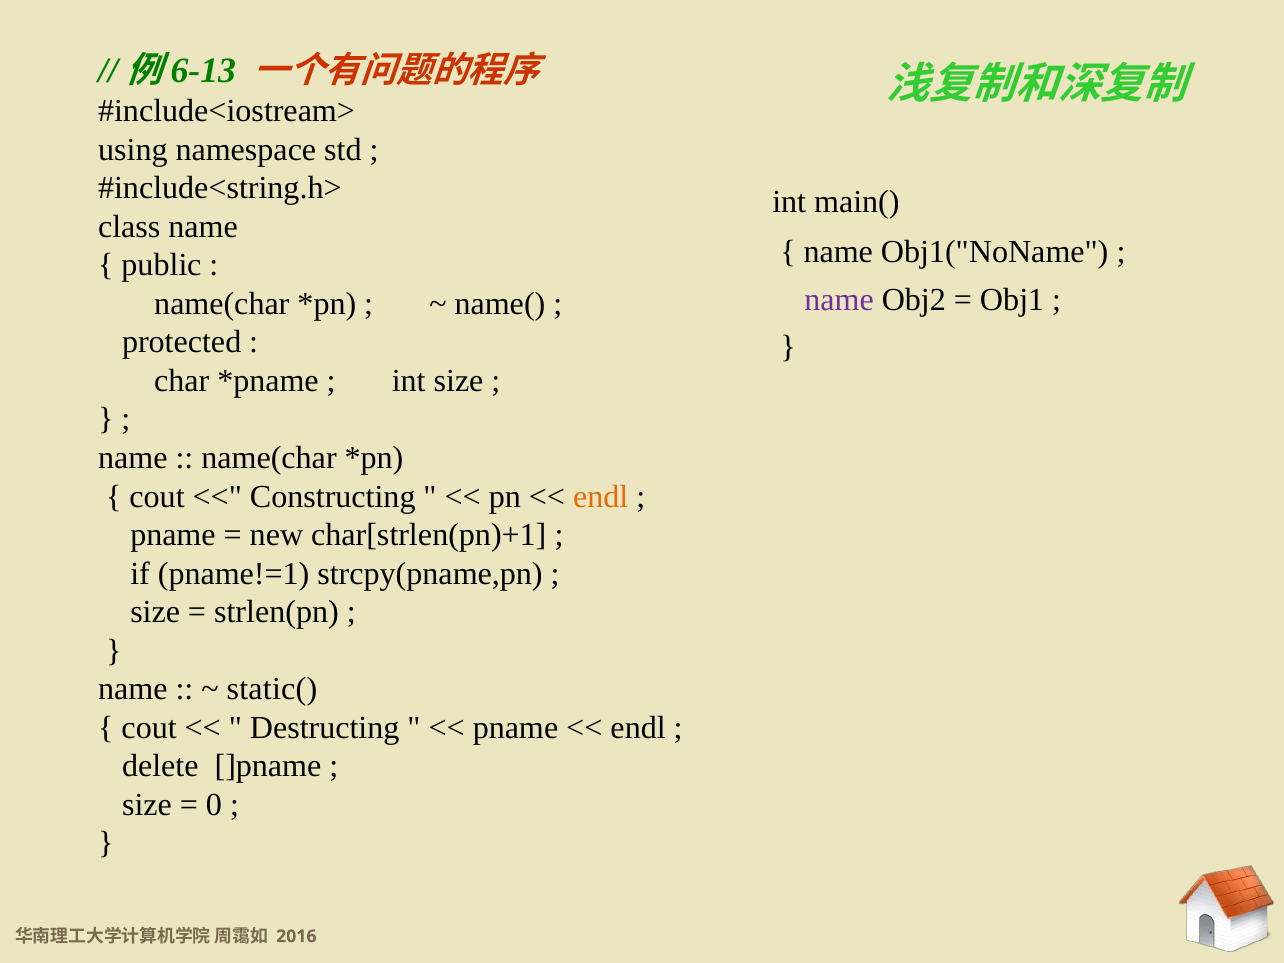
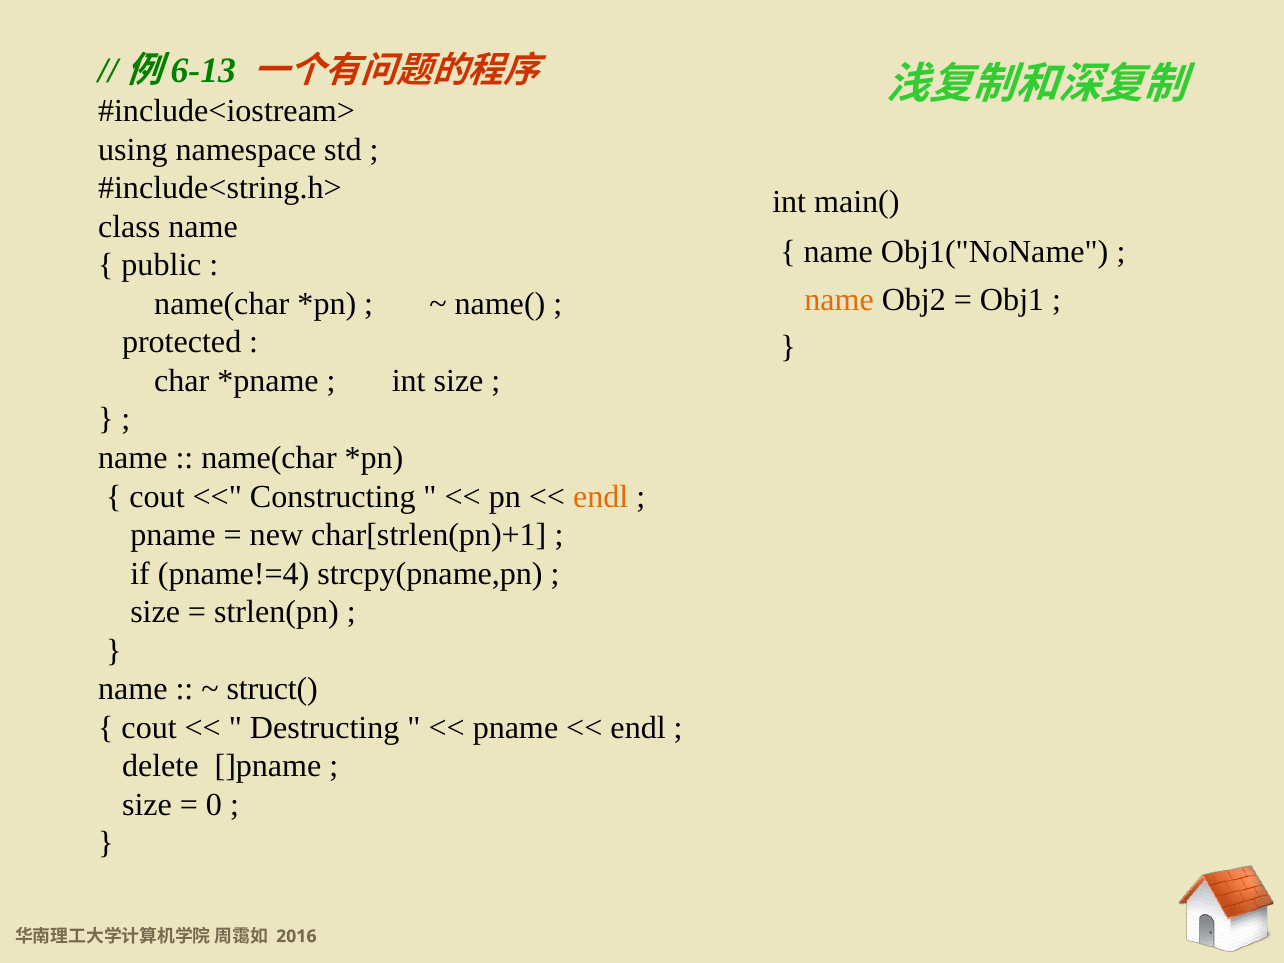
name colour: purple -> orange (839, 300)
pname!=1: pname!=1 -> pname!=4 (234, 573)
static(: static( -> struct( (272, 689)
